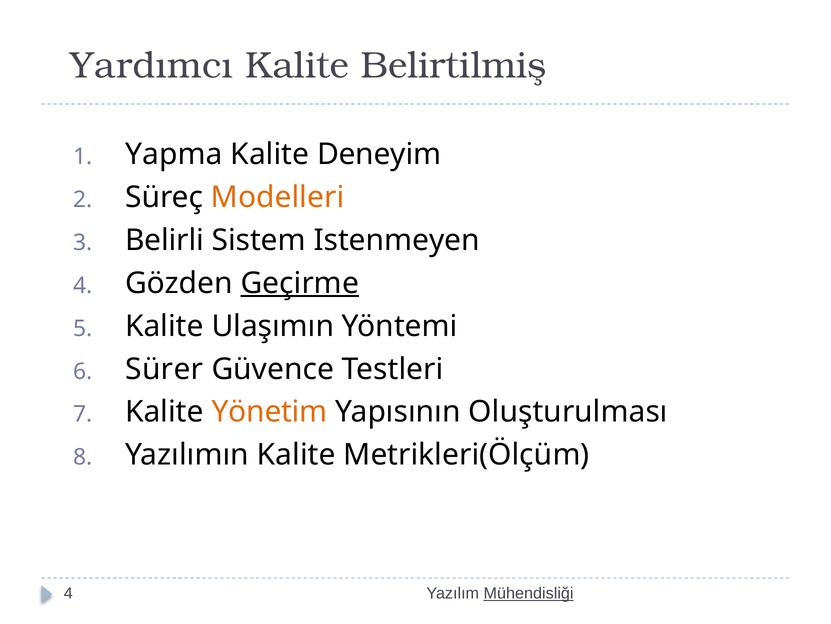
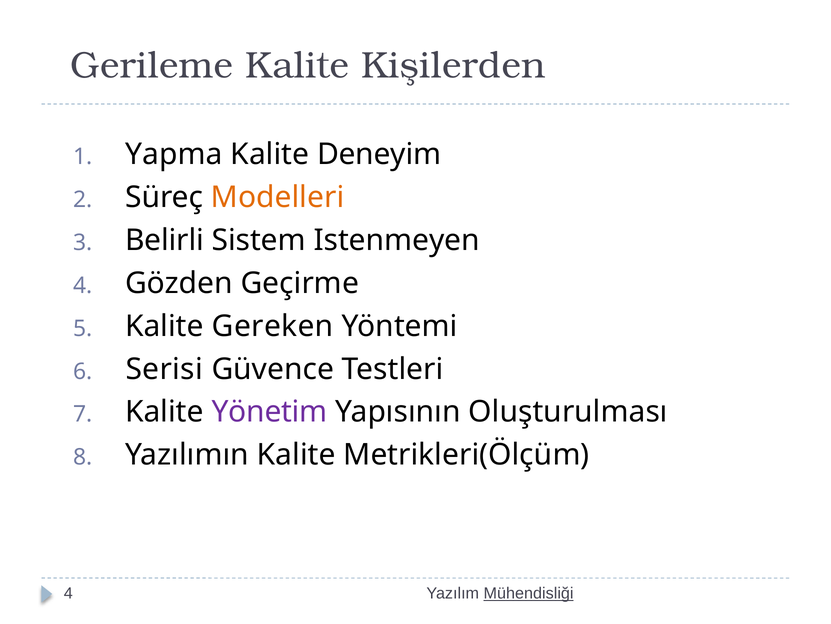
Yardımcı: Yardımcı -> Gerileme (152, 65)
Belirtilmiş: Belirtilmiş -> Kişilerden (453, 65)
Geçirme underline: present -> none (300, 283)
Ulaşımın: Ulaşımın -> Gereken (273, 326)
Sürer: Sürer -> Serisi (164, 369)
Yönetim colour: orange -> purple (270, 412)
